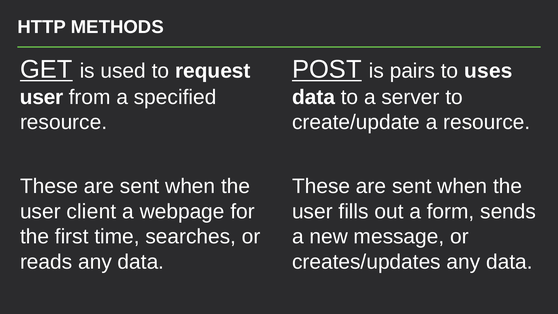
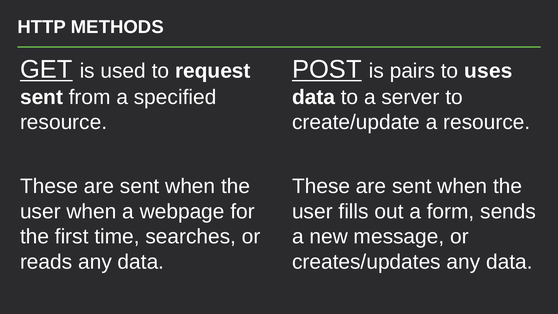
user: user -> sent (42, 97)
user client: client -> when (91, 211)
